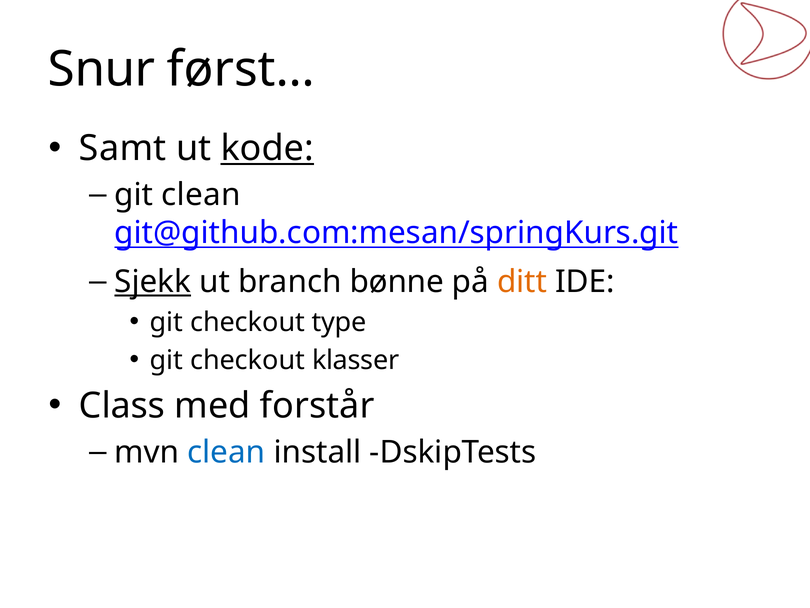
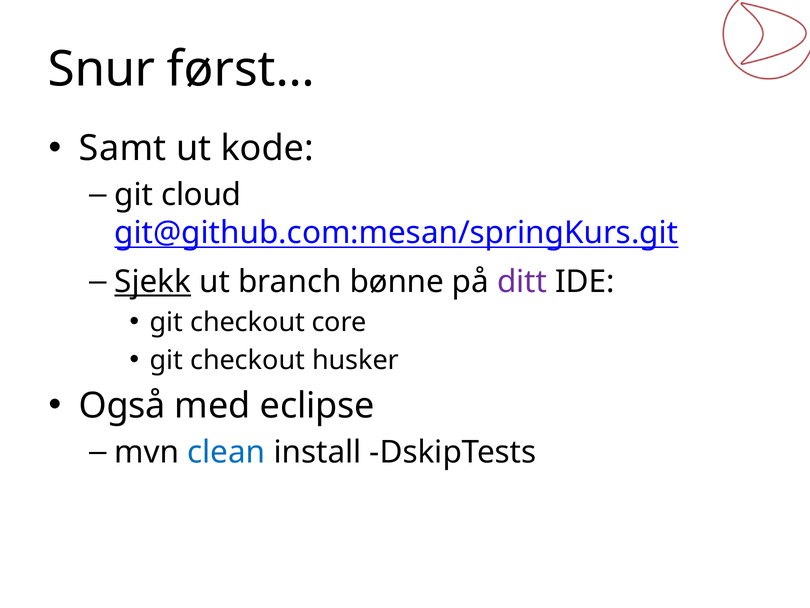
kode underline: present -> none (267, 148)
git clean: clean -> cloud (201, 195)
ditt colour: orange -> purple (522, 282)
type: type -> core (339, 322)
klasser: klasser -> husker (356, 360)
Class: Class -> Også (122, 405)
forstår: forstår -> eclipse (317, 405)
